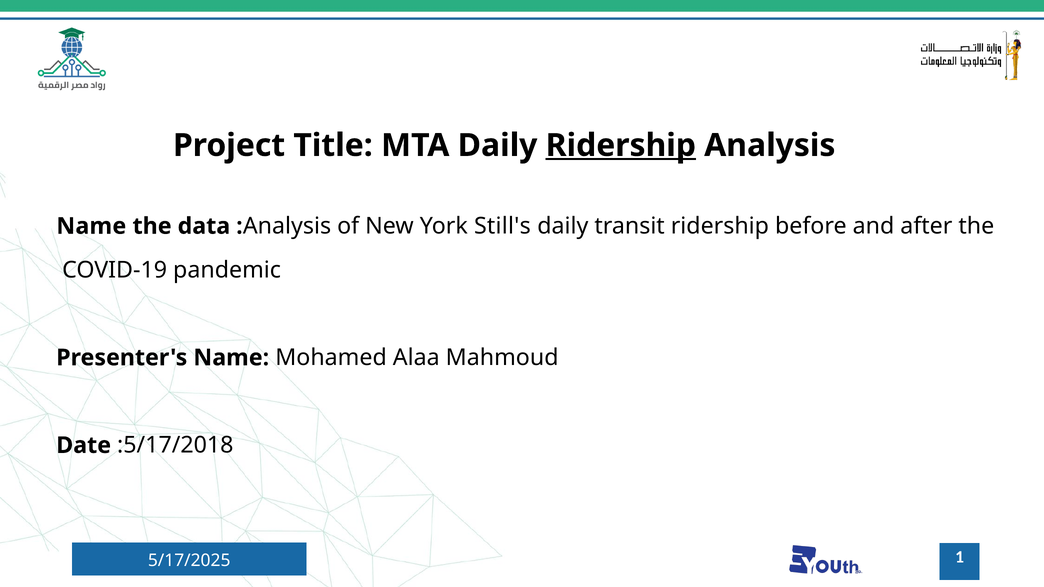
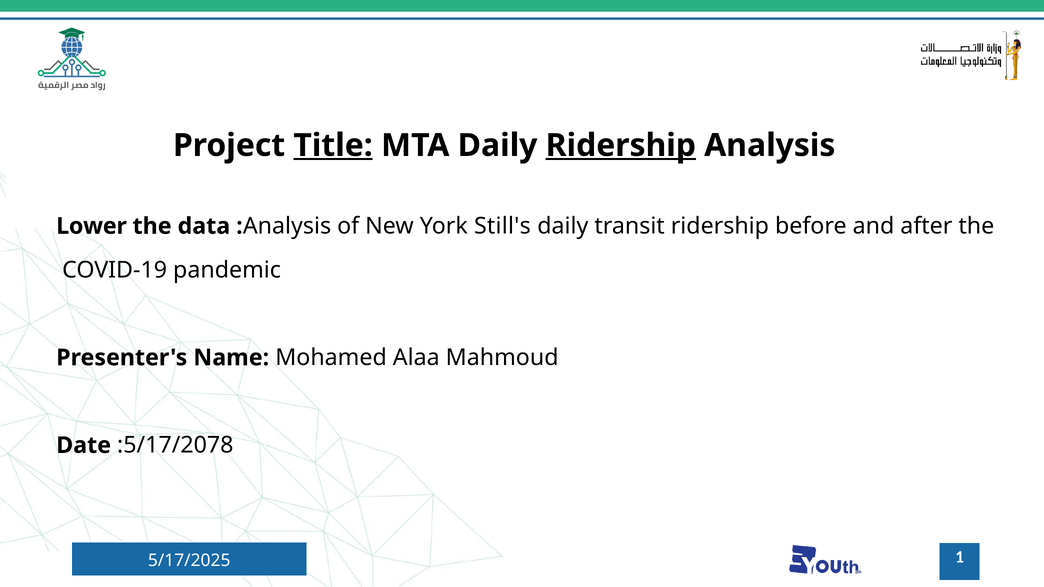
Title underline: none -> present (333, 145)
Name: Name -> Lower (91, 226)
:5/17/2018: :5/17/2018 -> :5/17/2078 (175, 445)
